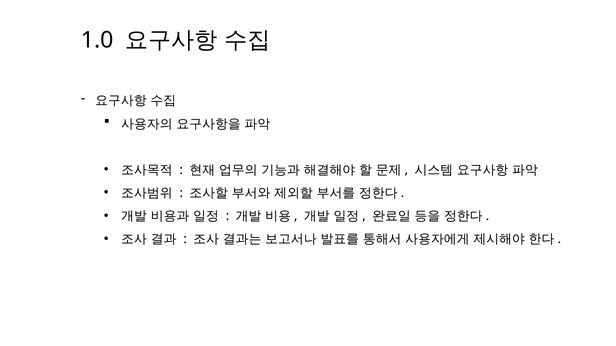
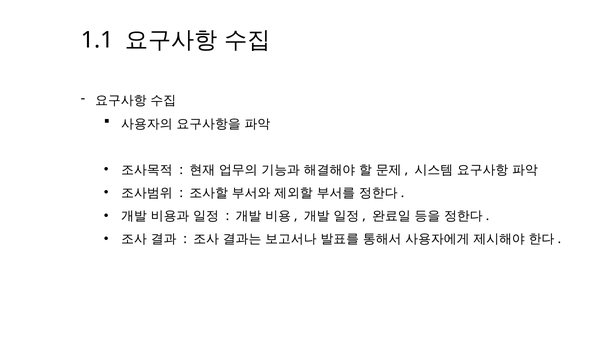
1.0: 1.0 -> 1.1 (97, 40)
